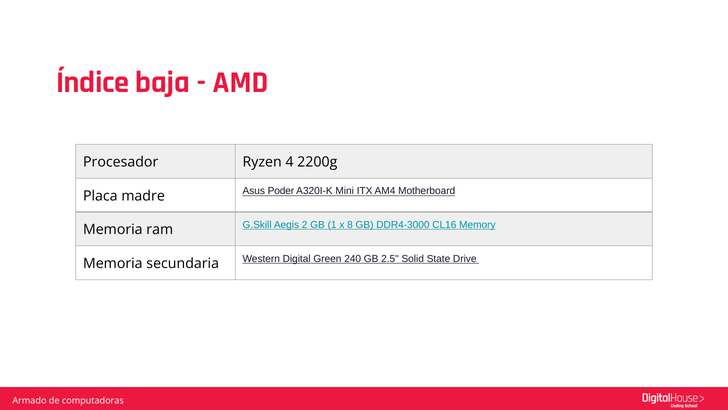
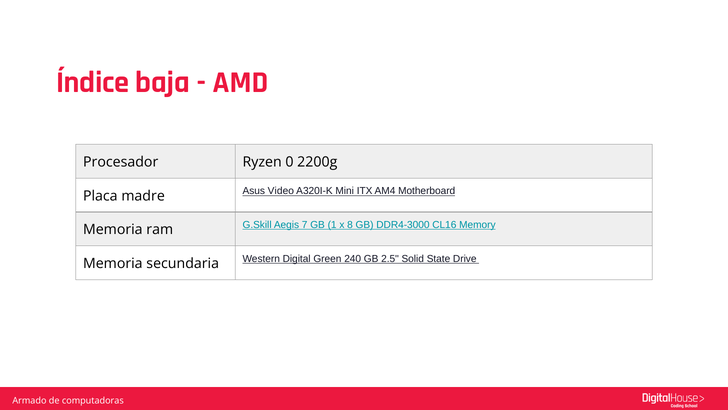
4: 4 -> 0 (289, 162)
Poder: Poder -> Video (281, 191)
2: 2 -> 7 (305, 225)
